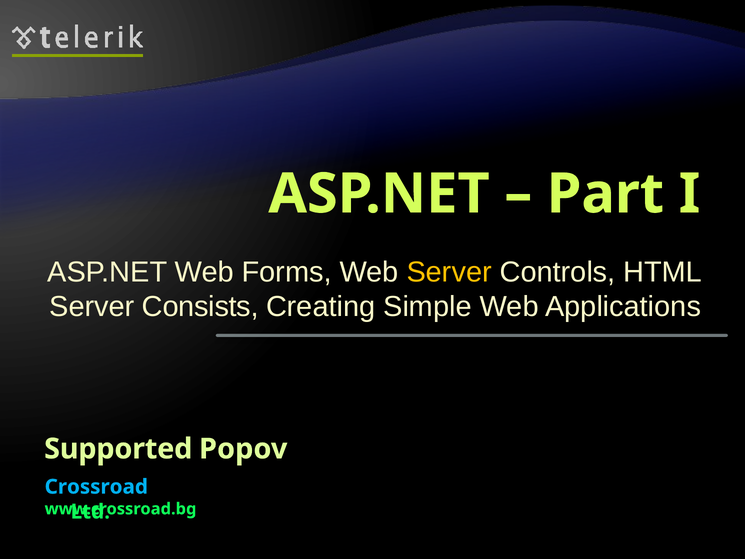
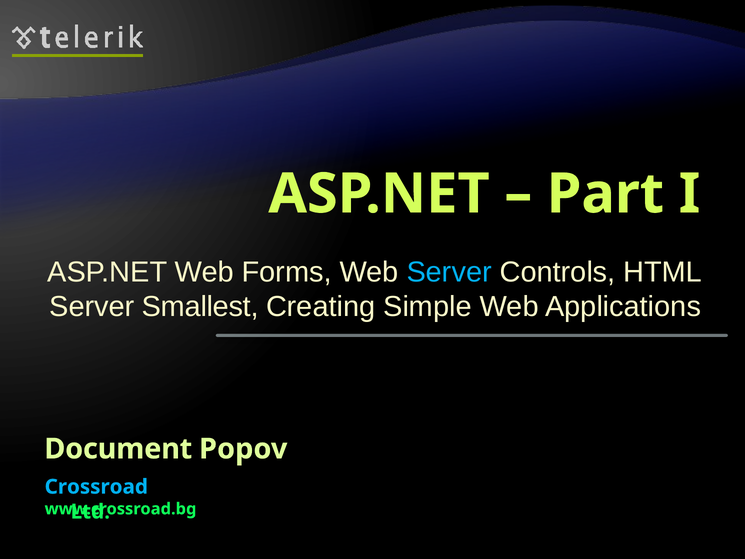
Server colour: yellow -> light blue (449, 272)
Consists: Consists -> Smallest (200, 307)
Supported: Supported -> Document (118, 449)
